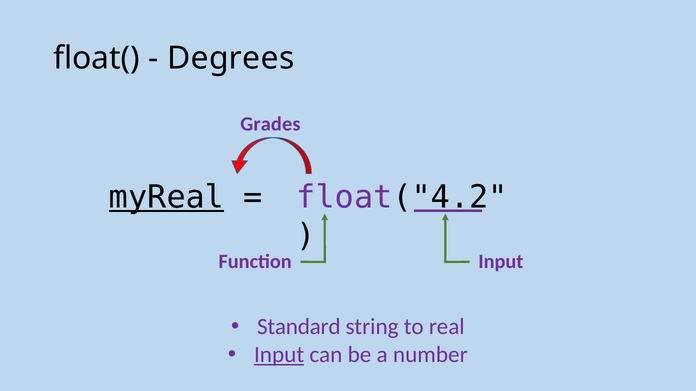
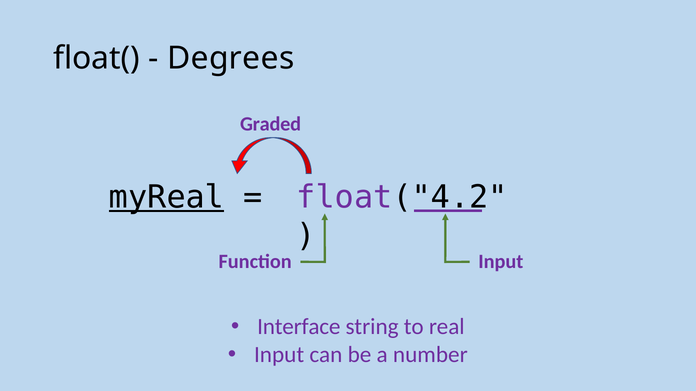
Grades: Grades -> Graded (271, 124)
Standard: Standard -> Interface (299, 327)
Input underline: present -> none (279, 355)
